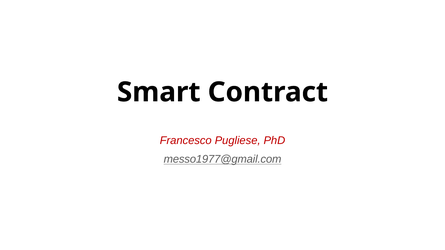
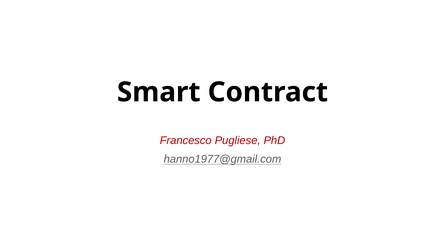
messo1977@gmail.com: messo1977@gmail.com -> hanno1977@gmail.com (222, 160)
